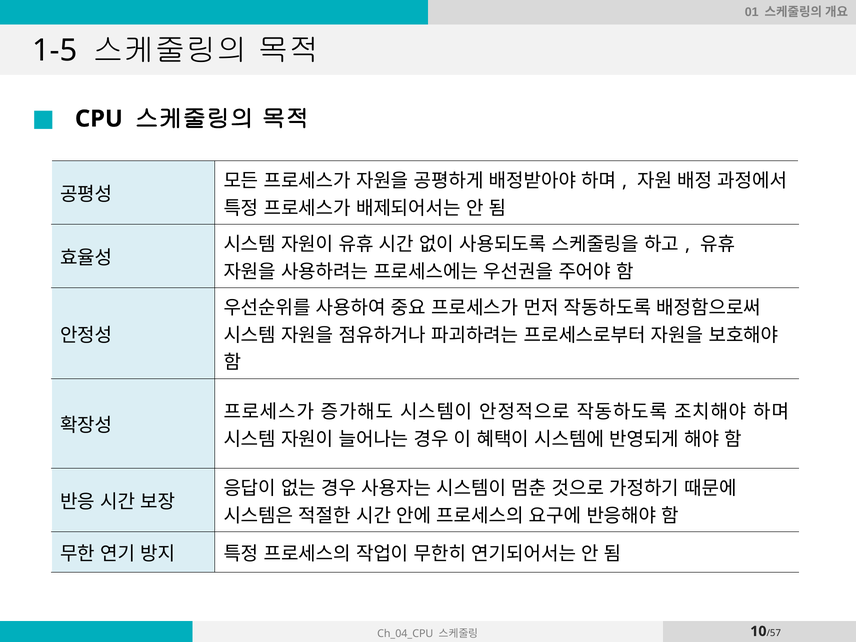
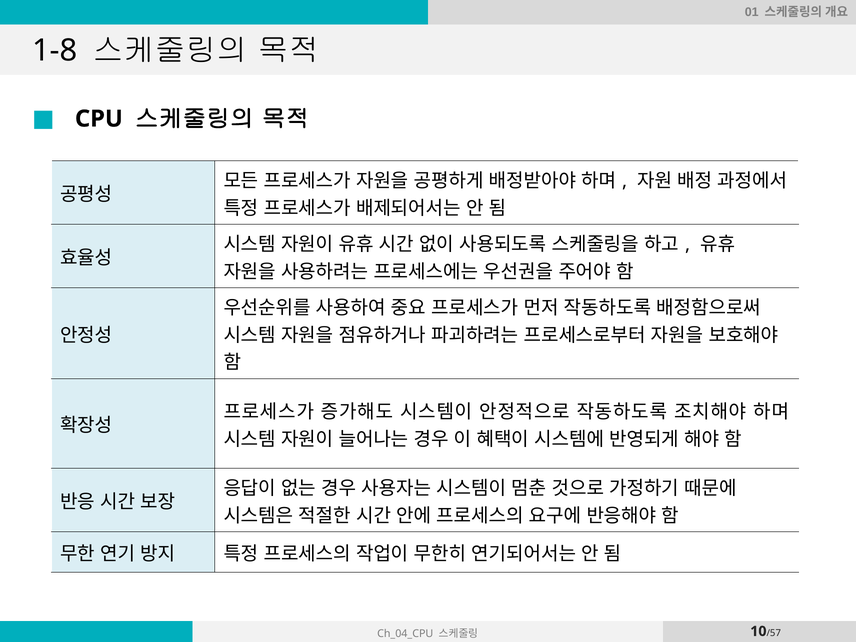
1-5: 1-5 -> 1-8 (55, 51)
